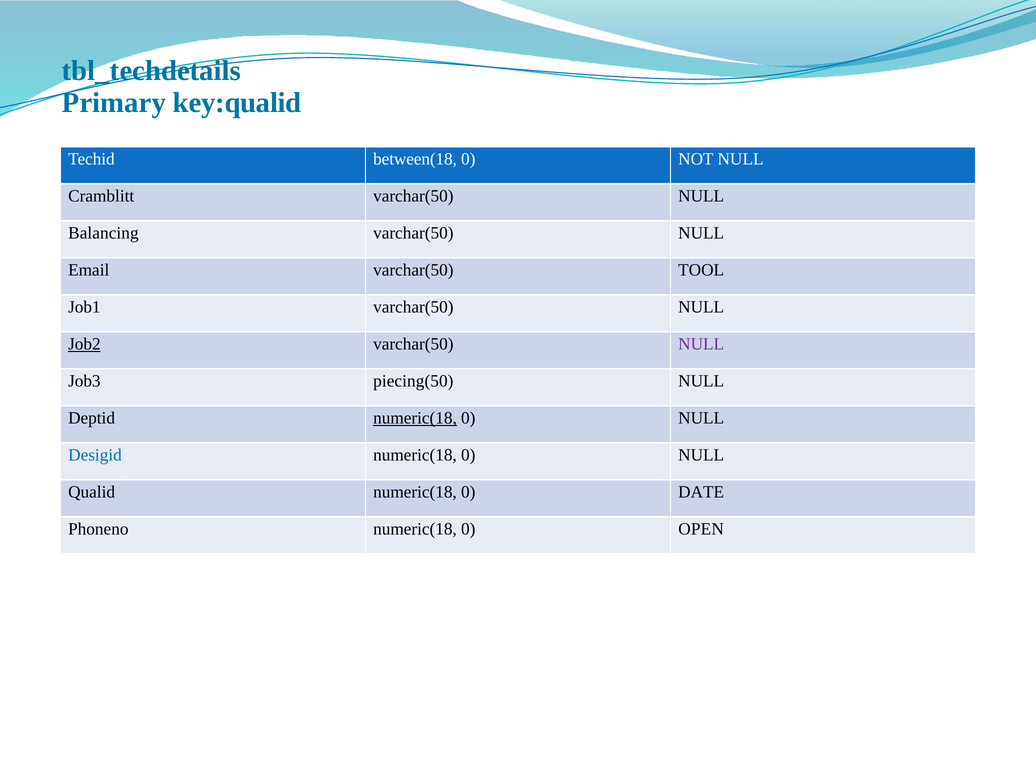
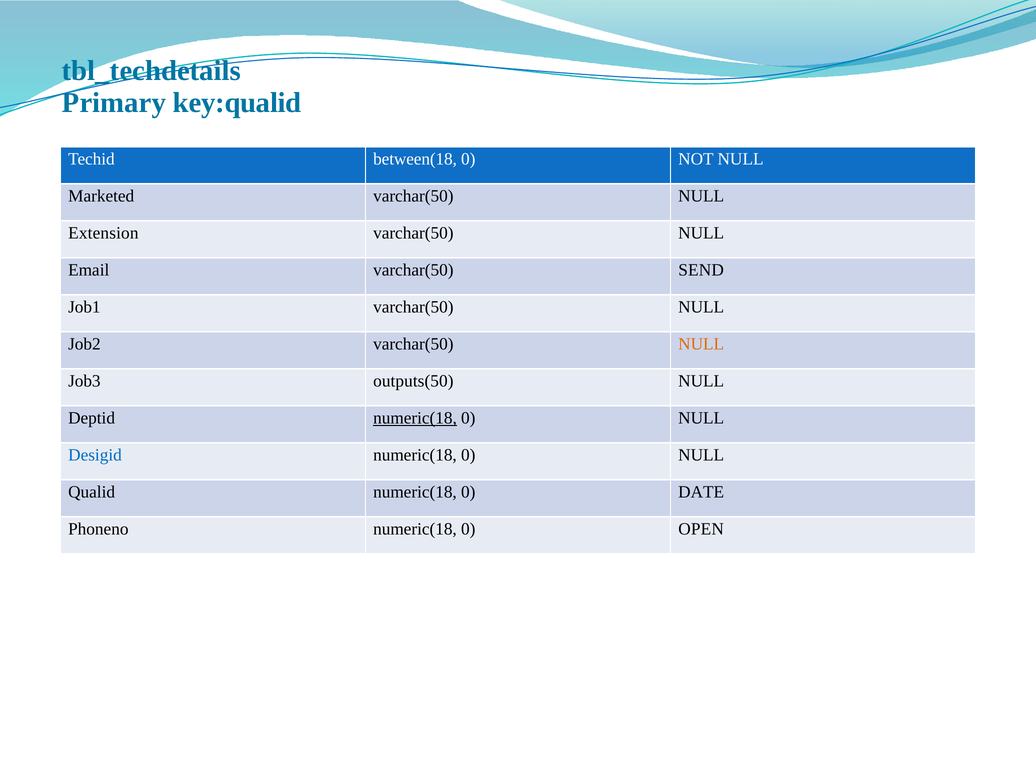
Cramblitt: Cramblitt -> Marketed (101, 196)
Balancing: Balancing -> Extension (103, 233)
TOOL: TOOL -> SEND (701, 270)
Job2 underline: present -> none (84, 344)
NULL colour: purple -> orange (701, 344)
piecing(50: piecing(50 -> outputs(50 (413, 381)
